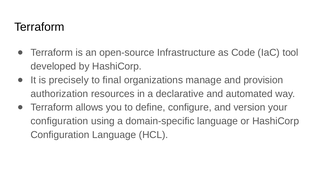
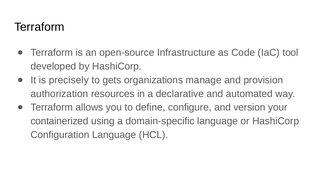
final: final -> gets (112, 80)
configuration: configuration -> containerized (60, 121)
